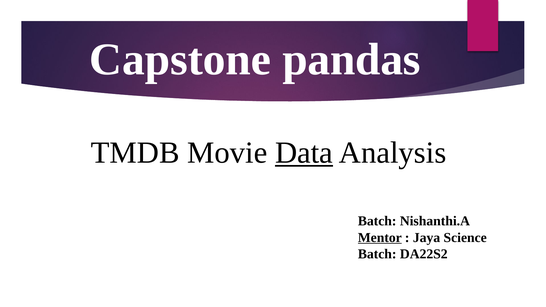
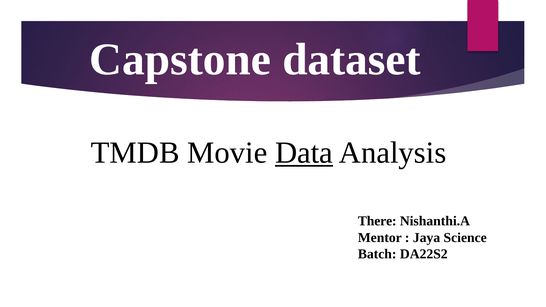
pandas: pandas -> dataset (352, 60)
Batch: Batch -> There (377, 221)
Mentor underline: present -> none (380, 238)
